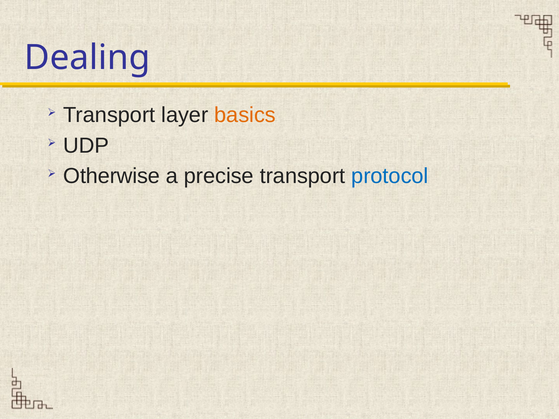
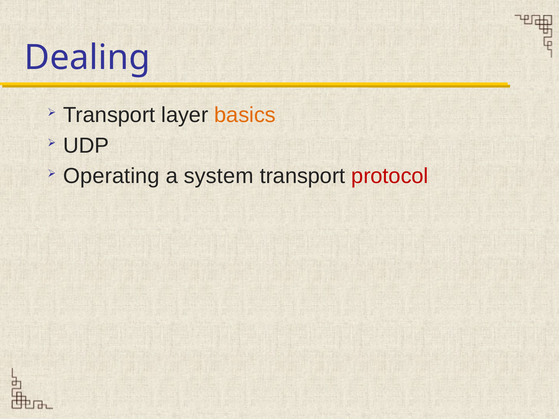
Otherwise: Otherwise -> Operating (111, 176)
precise: precise -> system (219, 176)
protocol colour: blue -> red (390, 176)
